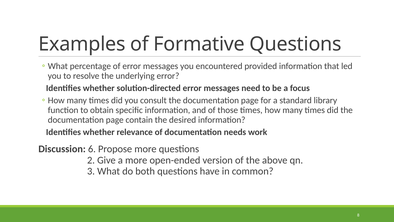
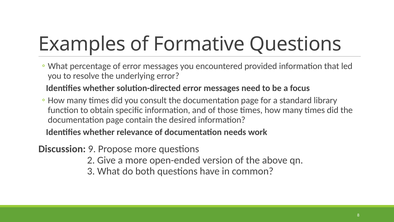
6: 6 -> 9 (92, 149)
